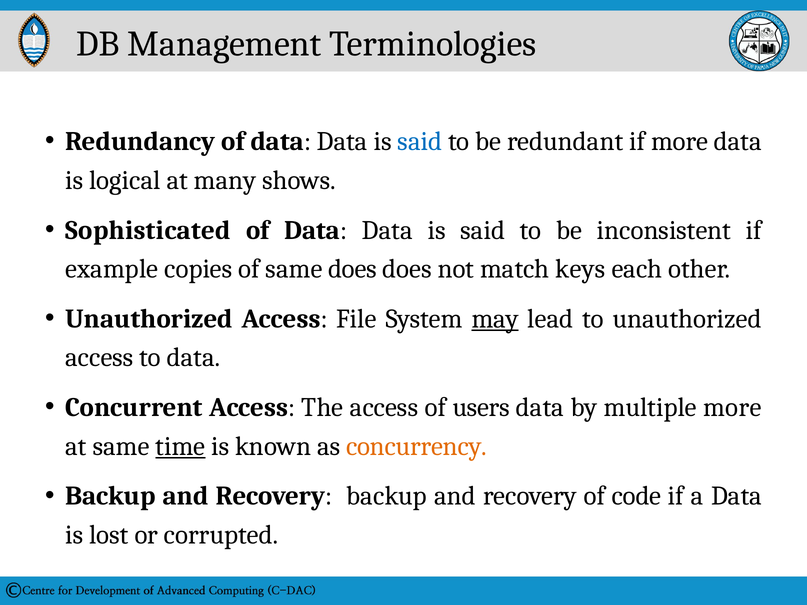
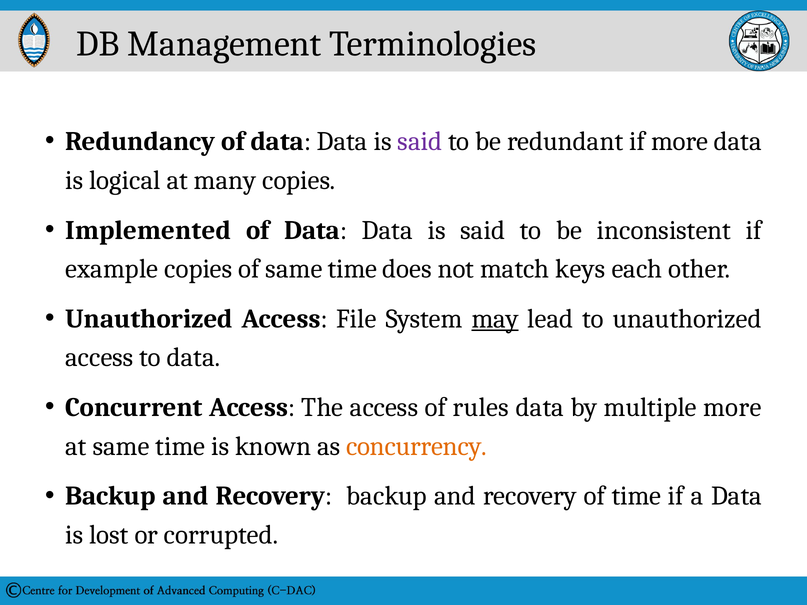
said colour: blue -> purple (420, 142)
many shows: shows -> copies (299, 180)
Sophisticated: Sophisticated -> Implemented (148, 230)
of same does: does -> time (352, 269)
users: users -> rules (481, 408)
time underline: present -> none (180, 446)
of code: code -> time (637, 496)
